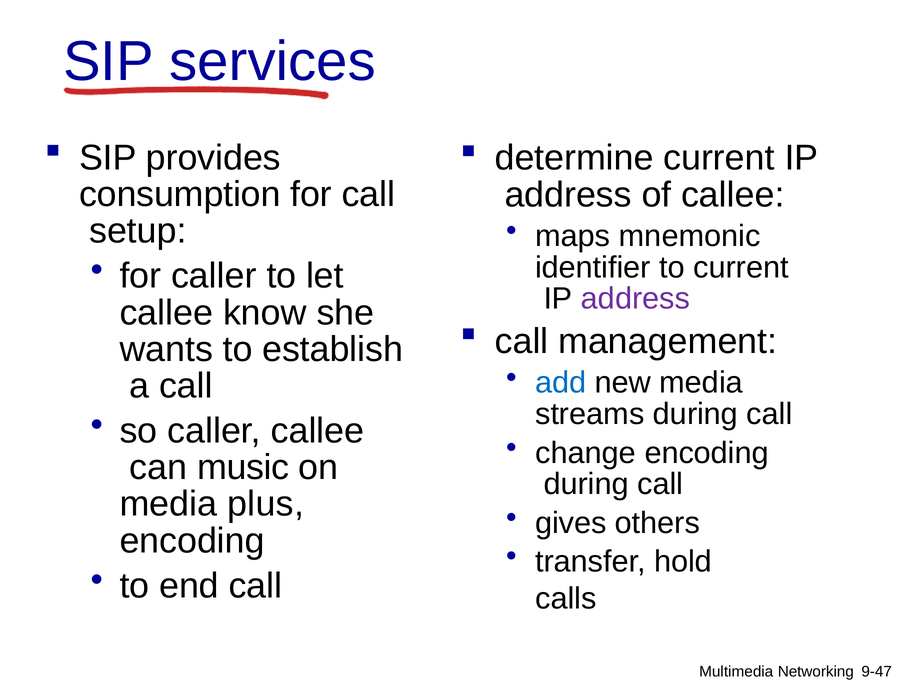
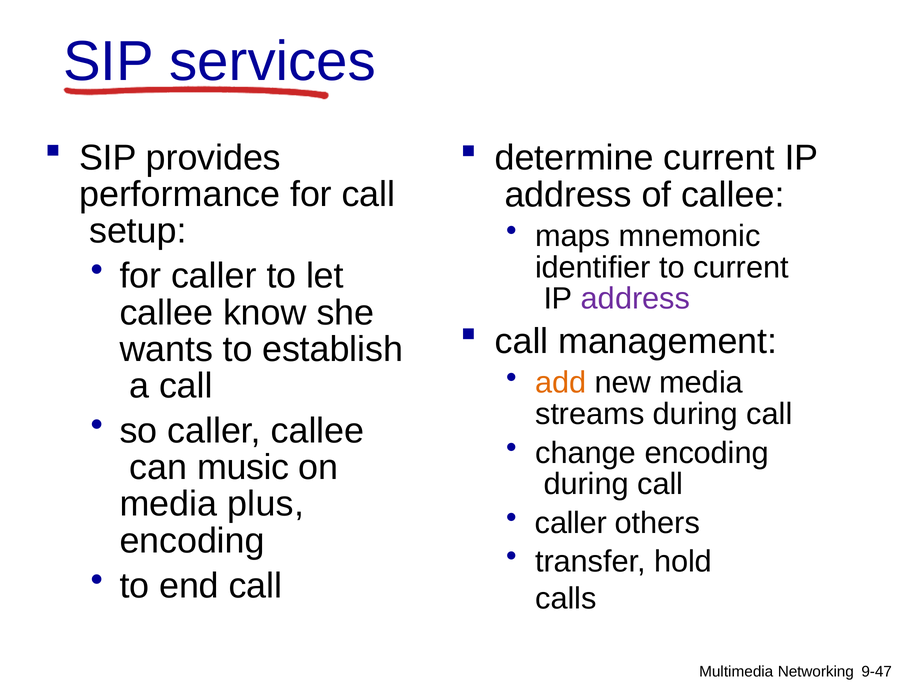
consumption: consumption -> performance (180, 194)
add colour: blue -> orange (561, 383)
gives: gives -> caller (571, 523)
